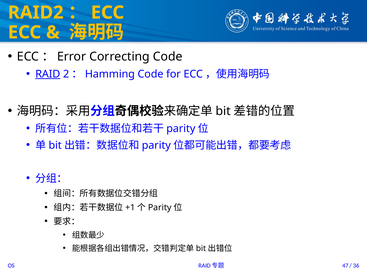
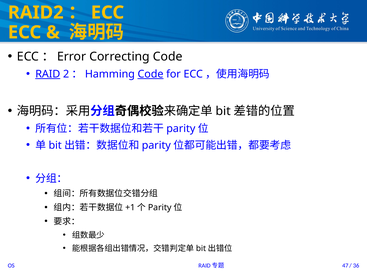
Code underline: none -> present (151, 74)
